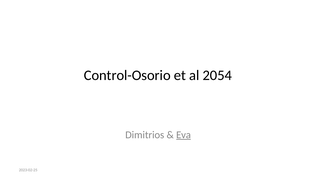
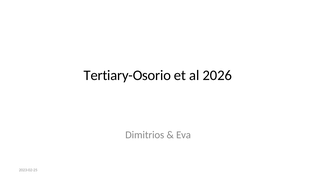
Control-Osorio: Control-Osorio -> Tertiary-Osorio (127, 75)
2054: 2054 -> 2026 (217, 75)
Eva underline: present -> none (183, 135)
